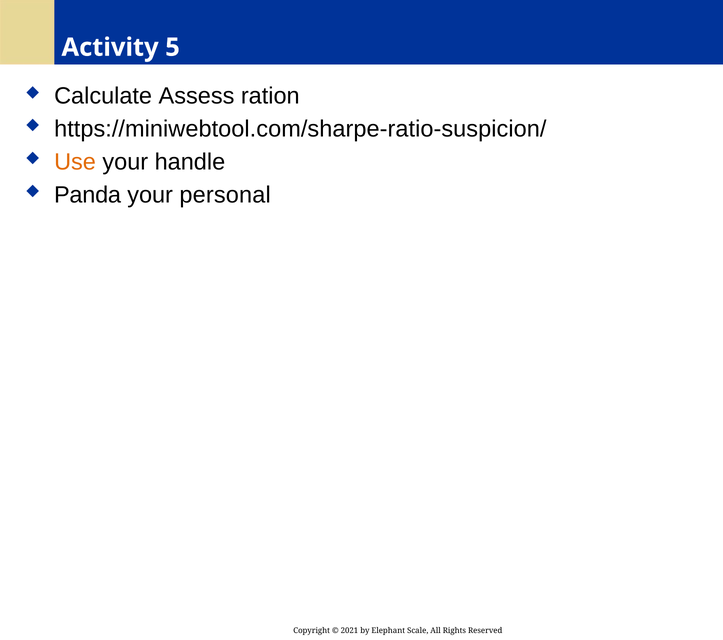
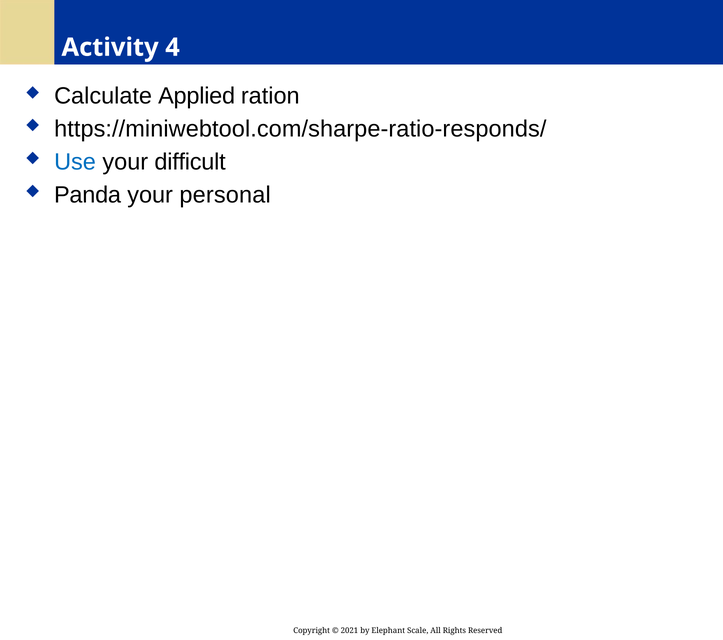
5: 5 -> 4 (172, 47)
Assess: Assess -> Applied (197, 96)
https://miniwebtool.com/sharpe-ratio-suspicion/: https://miniwebtool.com/sharpe-ratio-suspicion/ -> https://miniwebtool.com/sharpe-ratio-responds/ (300, 129)
Use colour: orange -> blue (75, 162)
handle: handle -> difficult (190, 162)
